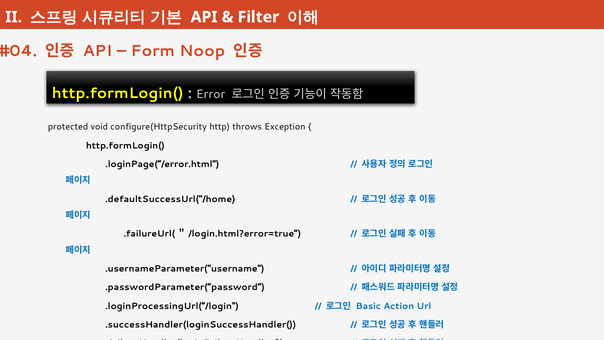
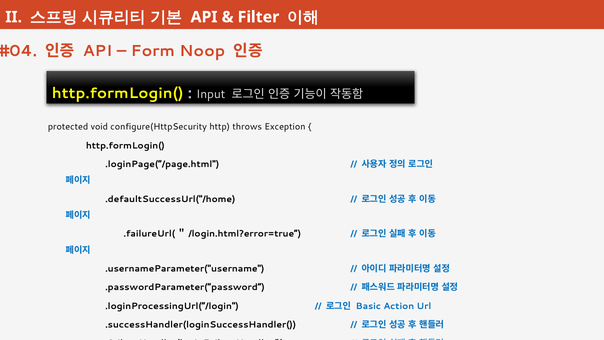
Error: Error -> Input (211, 94)
.loginPage(“/error.html: .loginPage(“/error.html -> .loginPage(“/page.html (162, 164)
